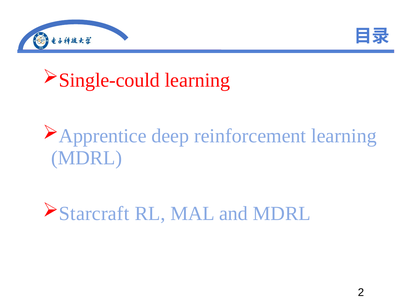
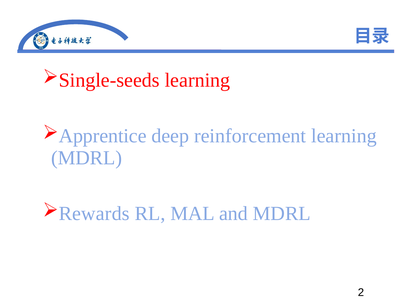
Single-could: Single-could -> Single-seeds (109, 80)
Starcraft: Starcraft -> Rewards (94, 214)
